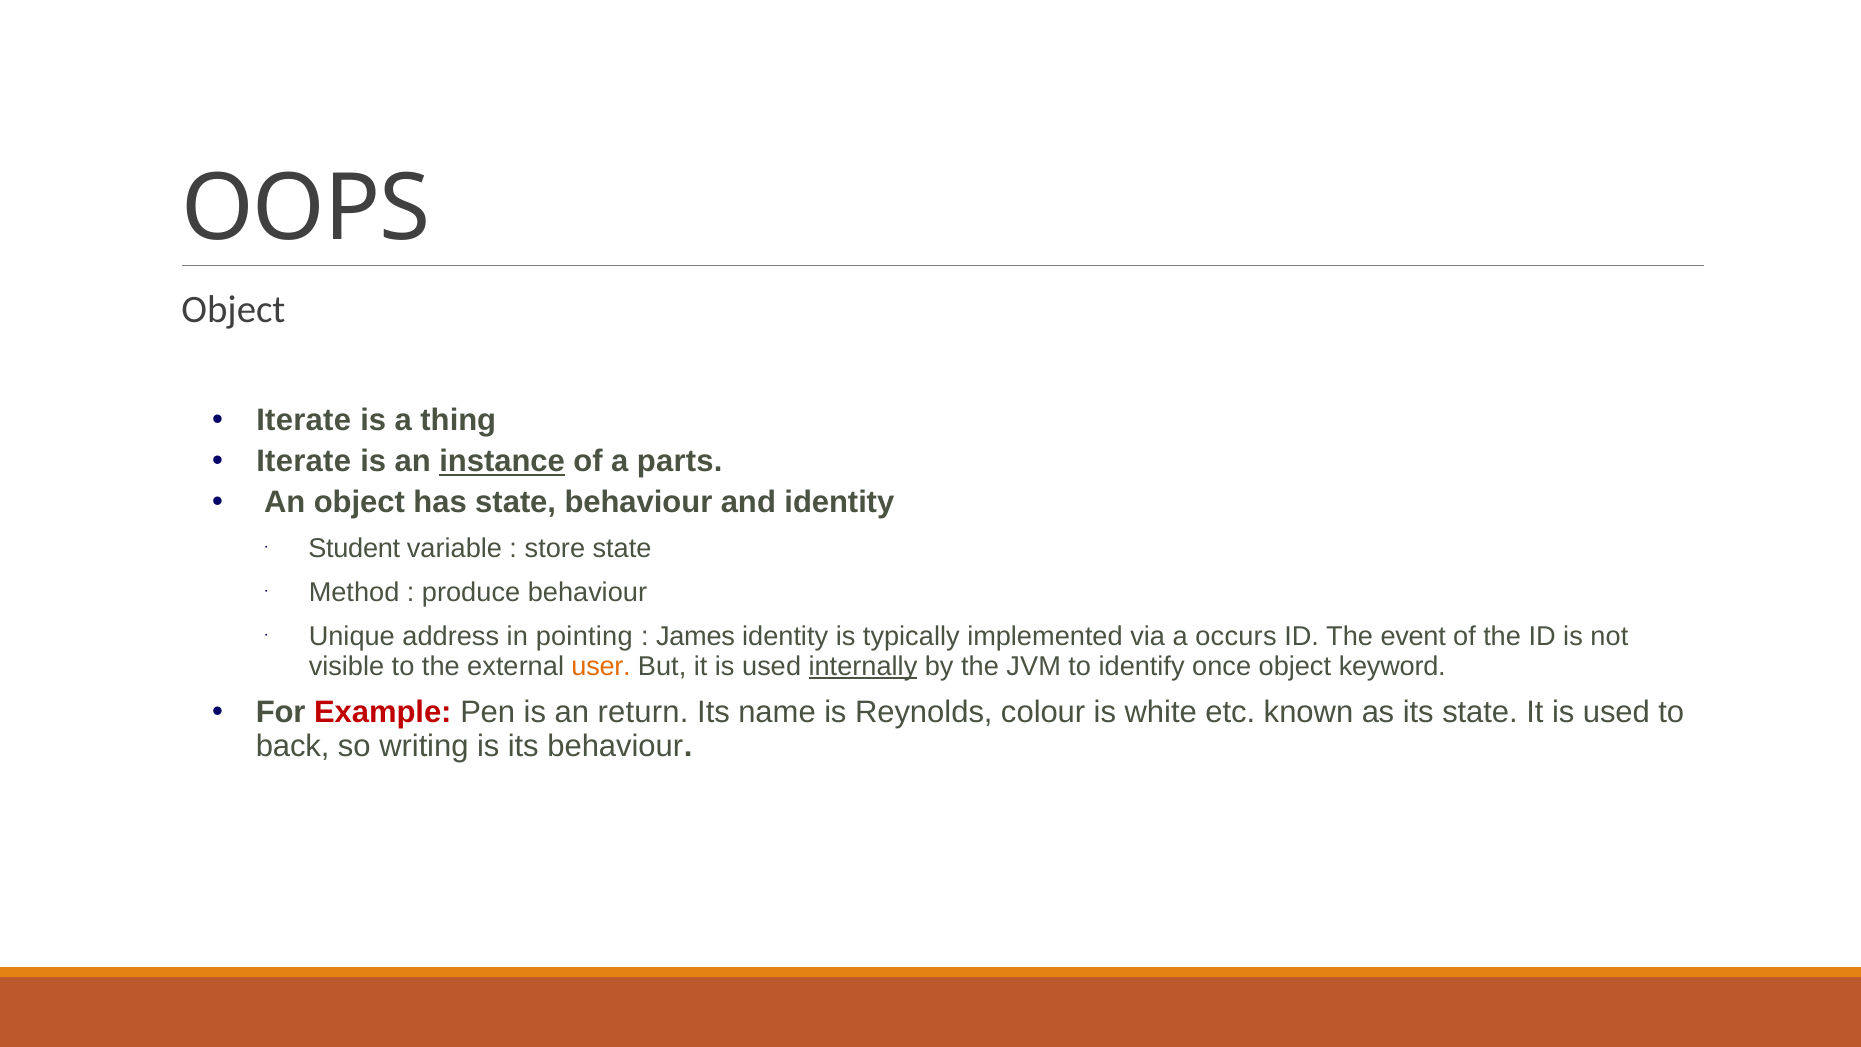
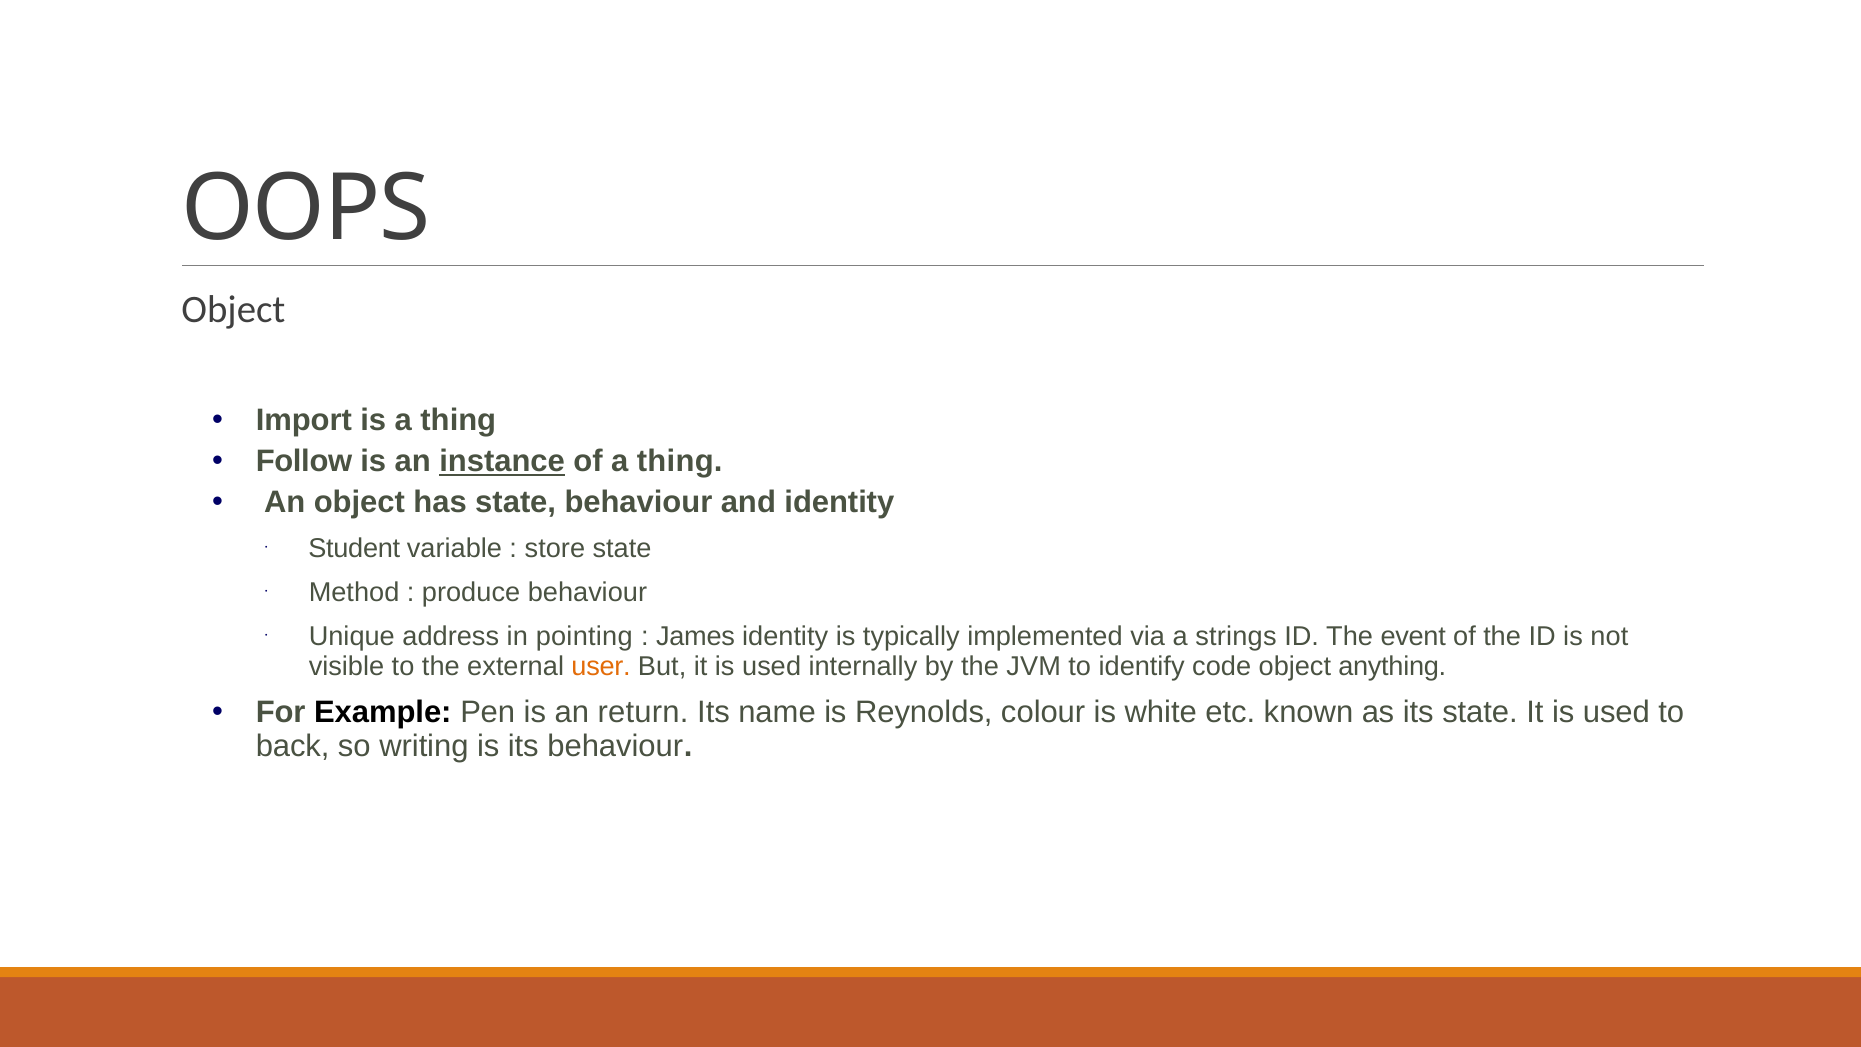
Iterate: Iterate -> Import (304, 420)
Iterate: Iterate -> Follow (304, 461)
of a parts: parts -> thing (680, 461)
occurs: occurs -> strings (1236, 637)
internally underline: present -> none (863, 666)
once: once -> code (1222, 666)
keyword: keyword -> anything (1392, 666)
Example colour: red -> black (383, 712)
